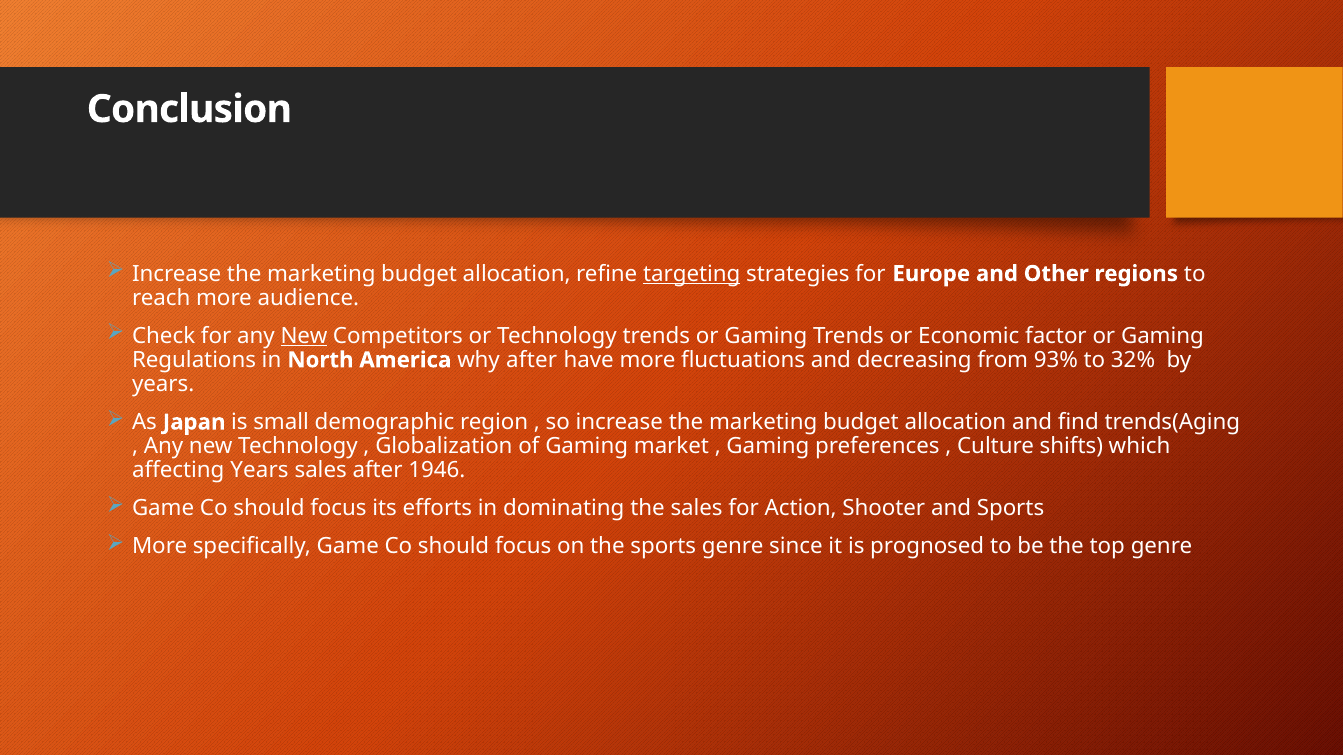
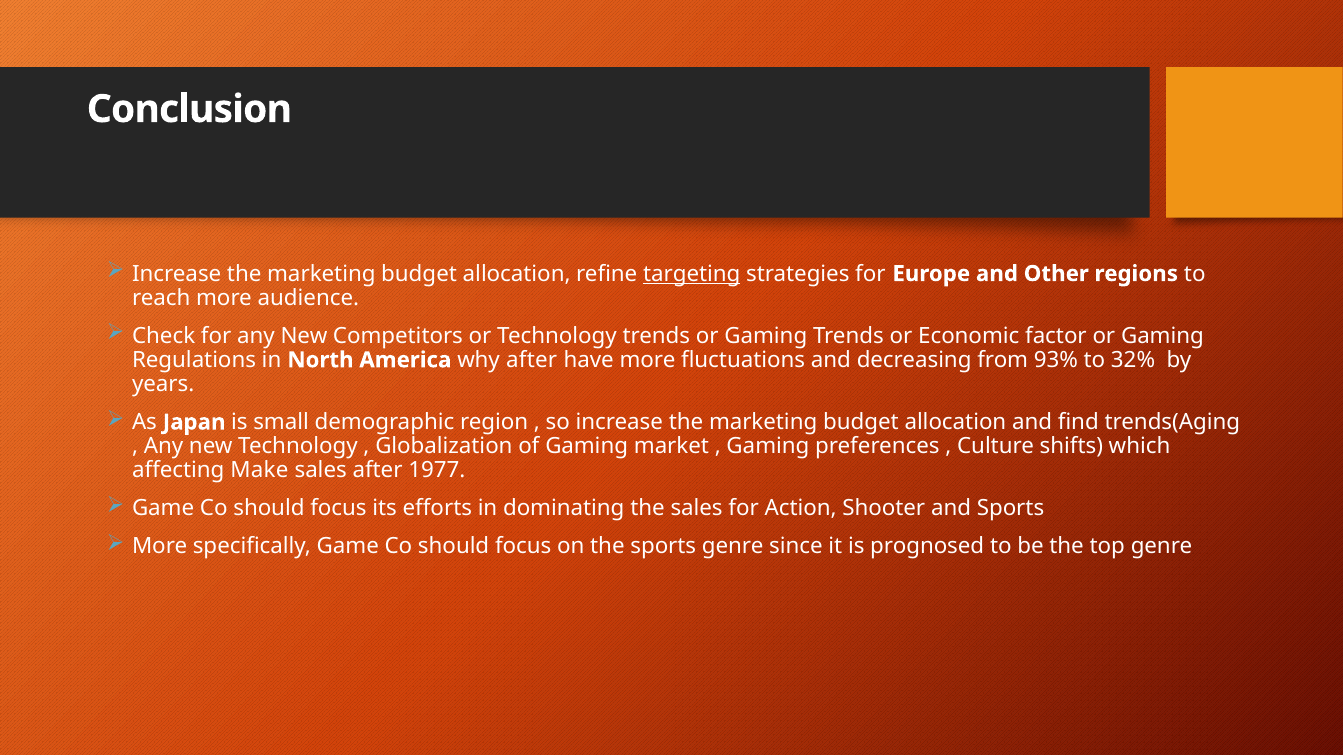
New underline: present -> none (304, 336)
affecting Years: Years -> Make (259, 471)
1946: 1946 -> 1977 (437, 471)
